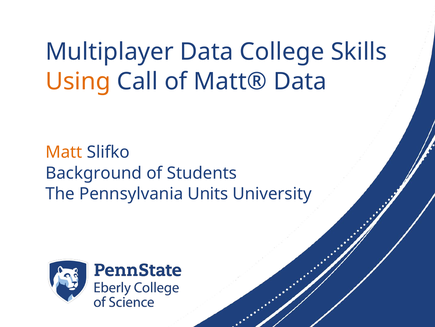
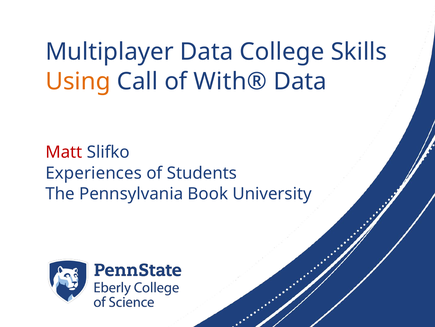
Matt®: Matt® -> With® (230, 81)
Matt colour: orange -> red (64, 152)
Background: Background -> Experiences (94, 173)
Units: Units -> Book (208, 193)
